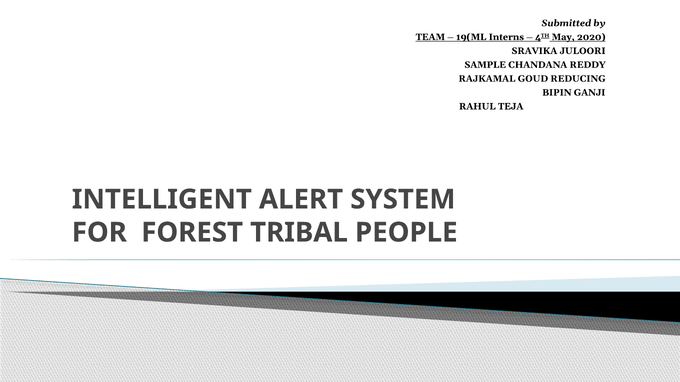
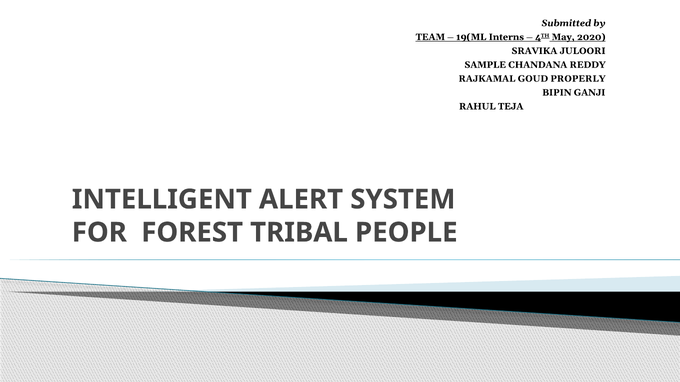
REDUCING: REDUCING -> PROPERLY (578, 79)
